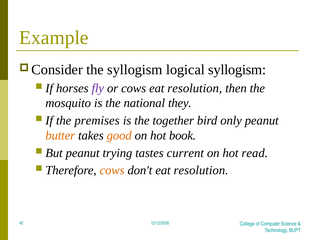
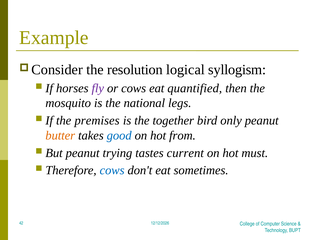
the syllogism: syllogism -> resolution (135, 70)
cows eat resolution: resolution -> quantified (195, 88)
they: they -> legs (180, 103)
good colour: orange -> blue (119, 135)
book: book -> from (182, 135)
read: read -> must (255, 153)
cows colour: orange -> blue (112, 170)
don't eat resolution: resolution -> sometimes (201, 170)
